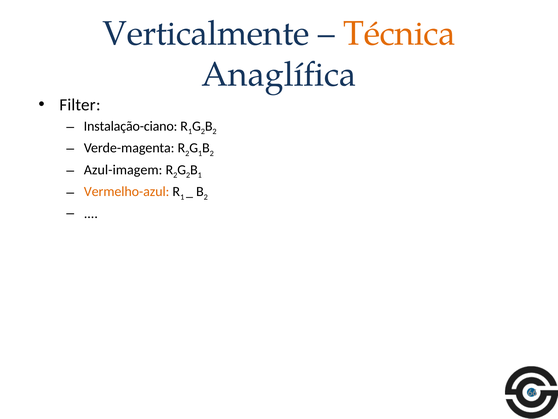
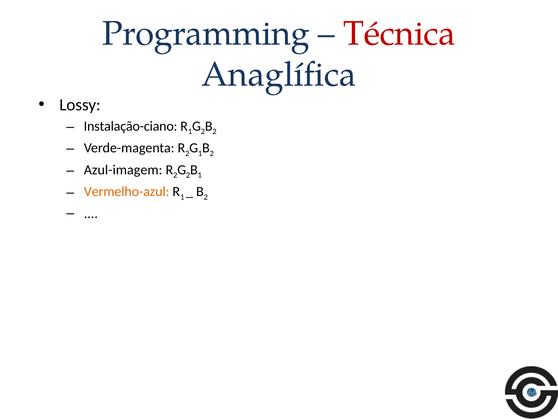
Verticalmente: Verticalmente -> Programming (206, 34)
Técnica colour: orange -> red (399, 34)
Filter: Filter -> Lossy (80, 105)
